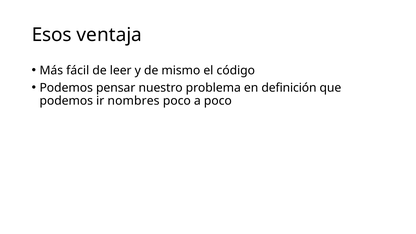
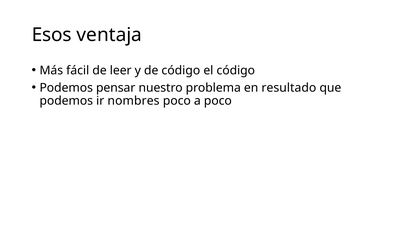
de mismo: mismo -> código (181, 70)
definición: definición -> resultado (289, 88)
